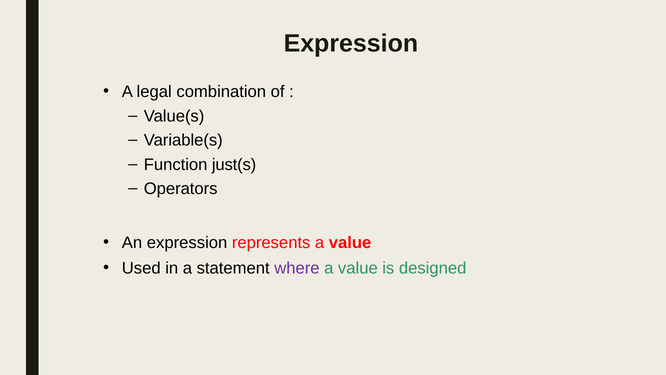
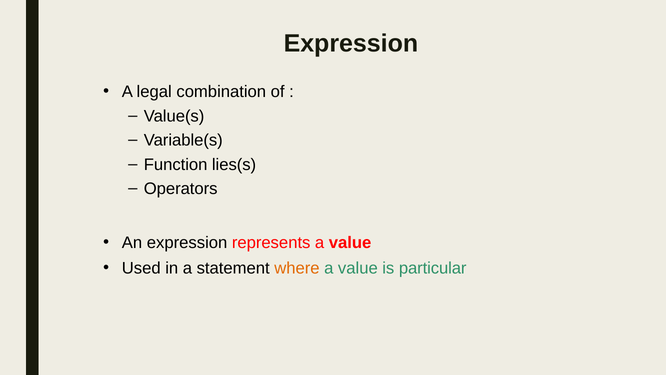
just(s: just(s -> lies(s (234, 164)
where colour: purple -> orange (297, 268)
designed: designed -> particular (433, 268)
